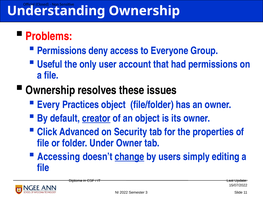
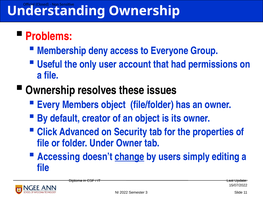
Permissions: Permissions -> Membership (62, 50)
Practices: Practices -> Members (81, 104)
creator underline: present -> none (96, 118)
